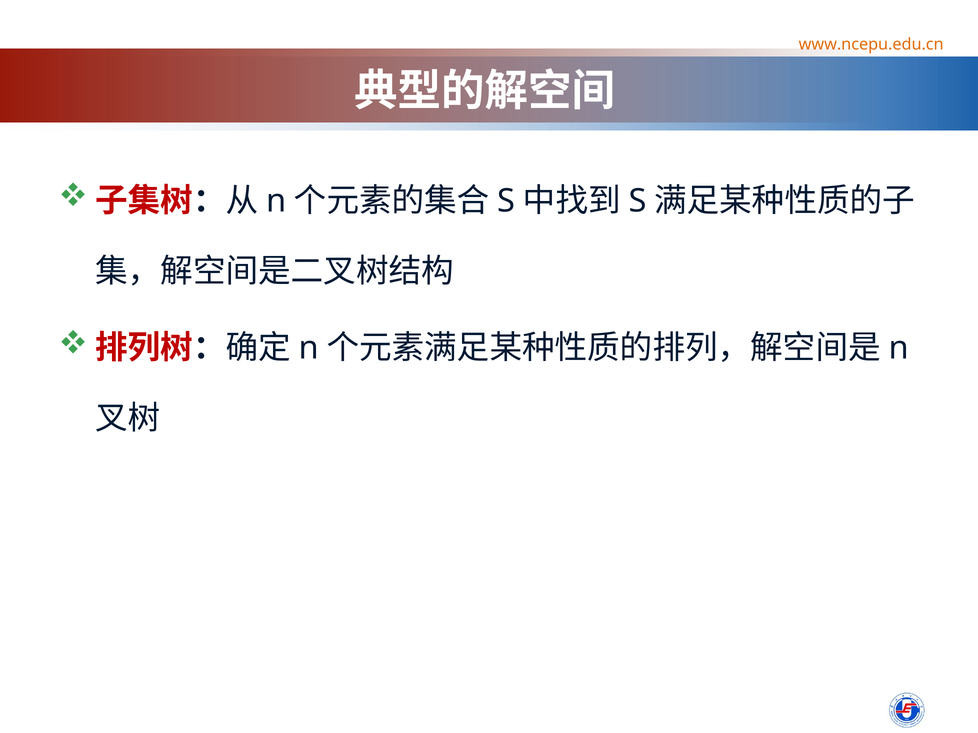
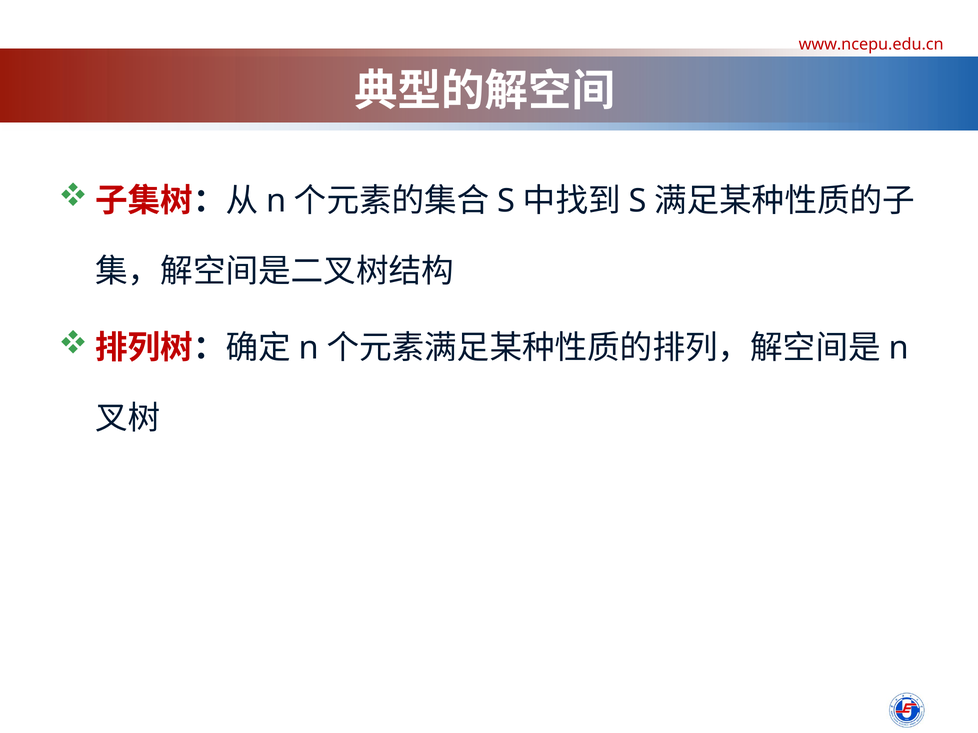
www.ncepu.edu.cn colour: orange -> red (871, 45)
